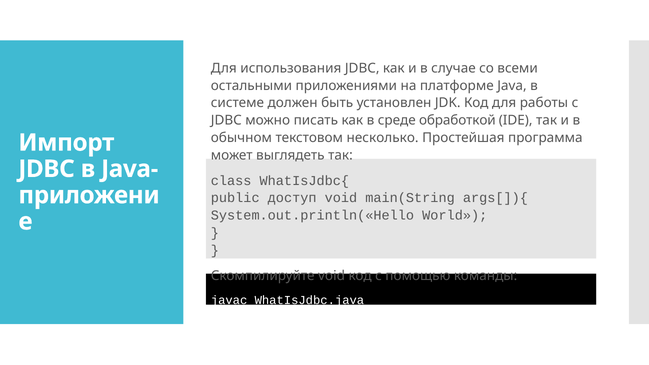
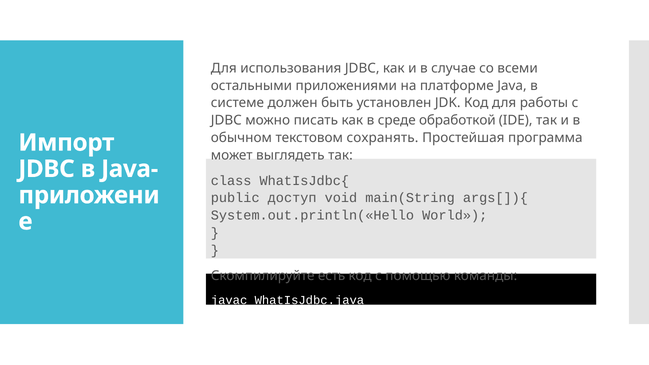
несколько: несколько -> сохранять (383, 138)
Скомпилируйте void: void -> есть (332, 276)
